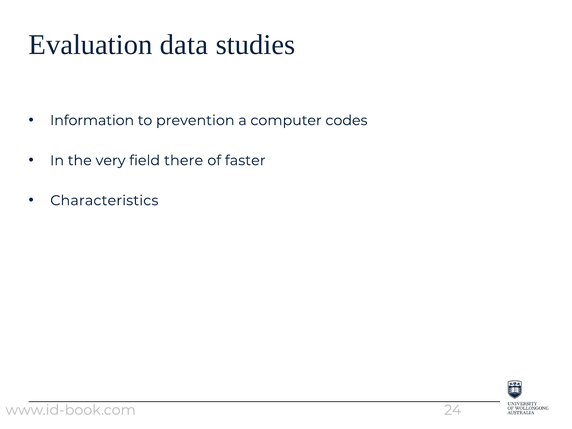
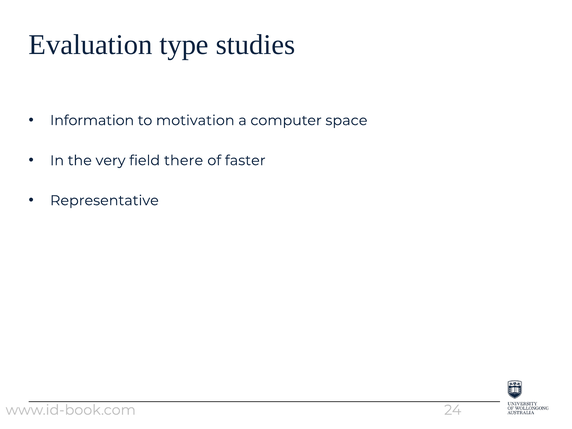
data: data -> type (184, 45)
prevention: prevention -> motivation (195, 120)
codes: codes -> space (346, 120)
Characteristics: Characteristics -> Representative (104, 201)
